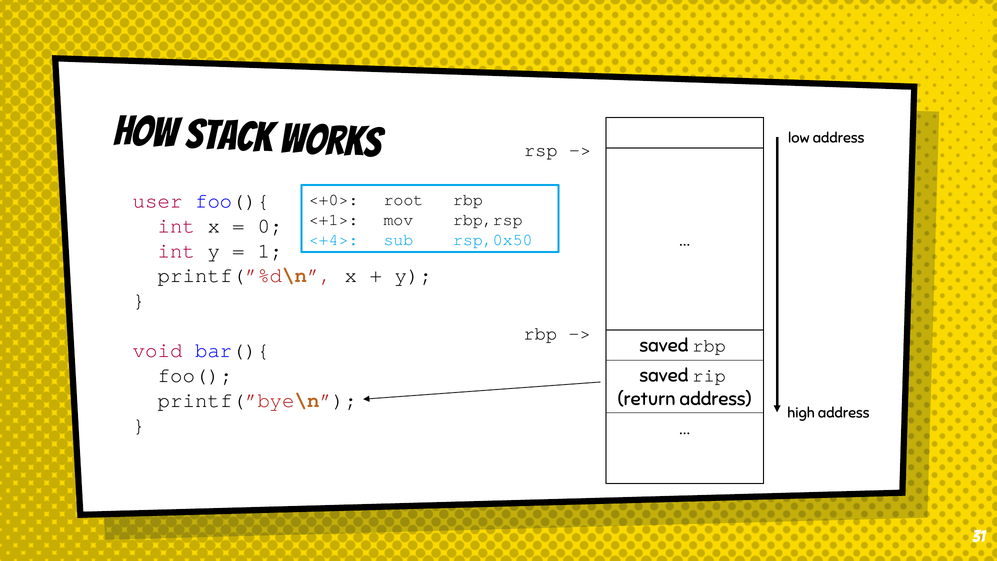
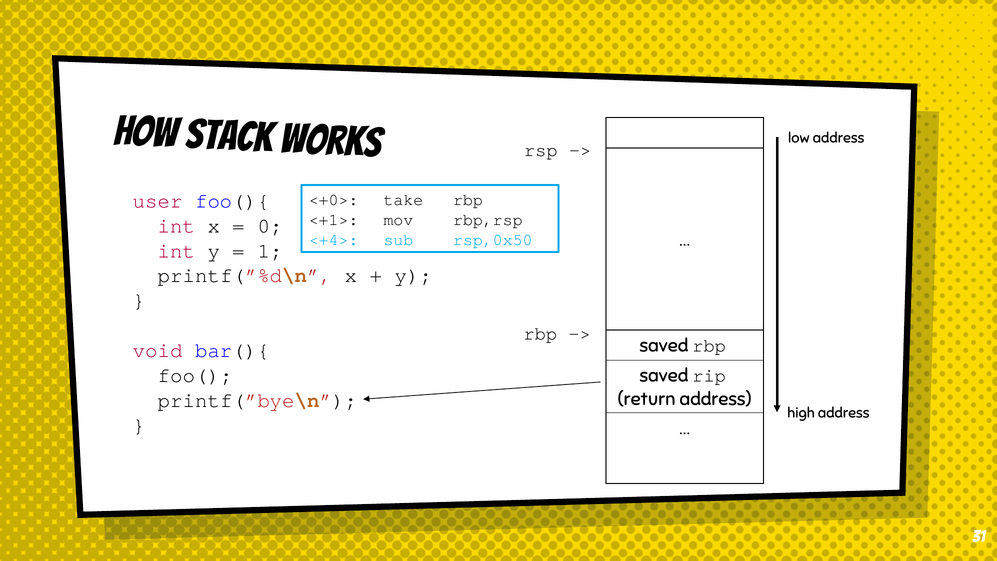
root: root -> take (403, 200)
